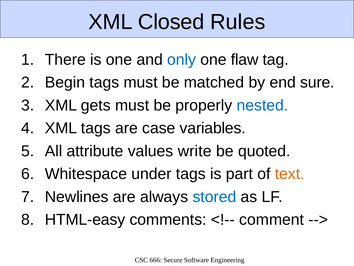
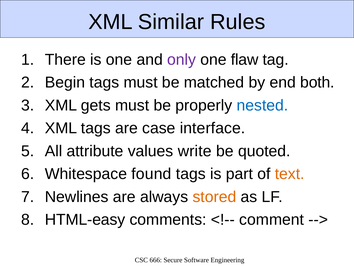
Closed: Closed -> Similar (171, 22)
only colour: blue -> purple (182, 60)
sure: sure -> both (317, 82)
variables: variables -> interface (213, 128)
under: under -> found (151, 174)
stored colour: blue -> orange (214, 196)
